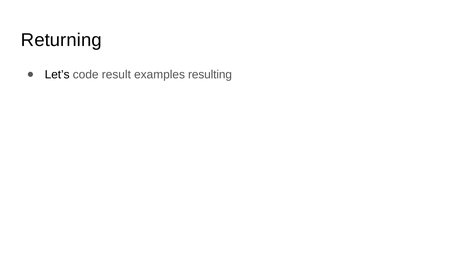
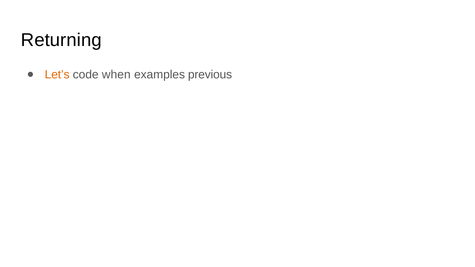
Let’s colour: black -> orange (57, 75)
result: result -> when (116, 75)
resulting: resulting -> previous (210, 75)
